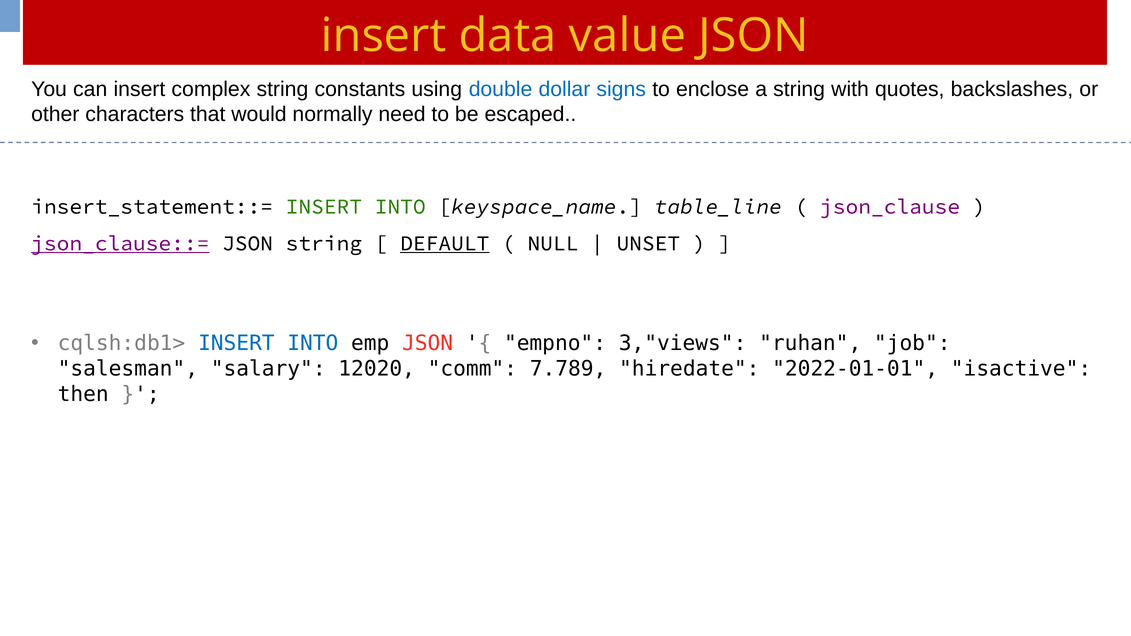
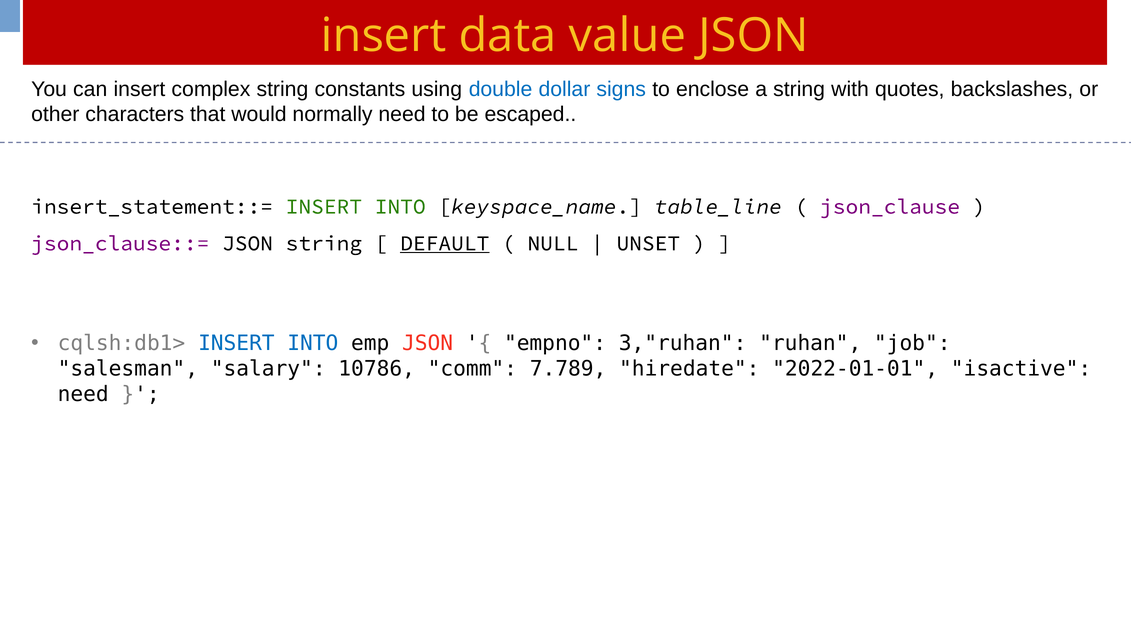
json_clause::= underline: present -> none (120, 243)
3,"views: 3,"views -> 3,"ruhan (683, 343)
12020: 12020 -> 10786 (377, 369)
then: then -> need (83, 394)
